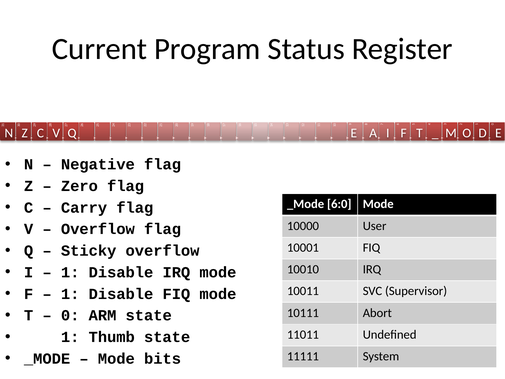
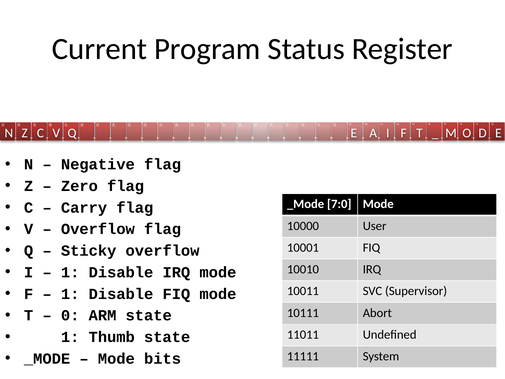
6:0: 6:0 -> 7:0 (339, 204)
